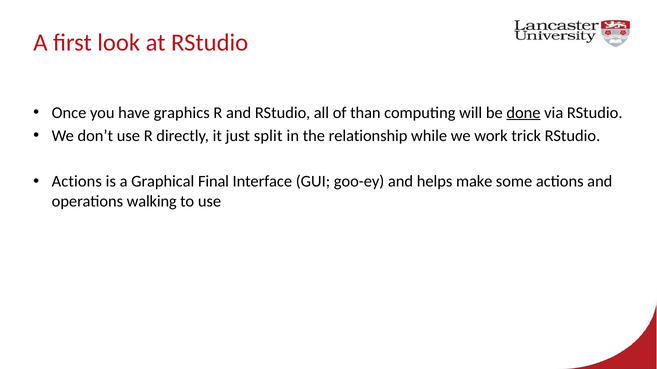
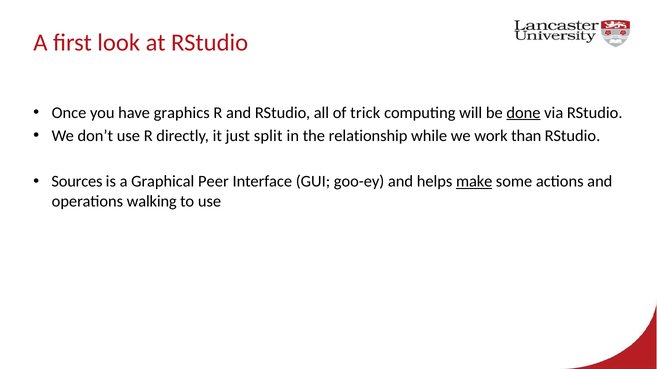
than: than -> trick (365, 113)
trick: trick -> than (526, 136)
Actions: Actions -> Sources (77, 182)
Final: Final -> Peer (213, 182)
make underline: none -> present (474, 182)
